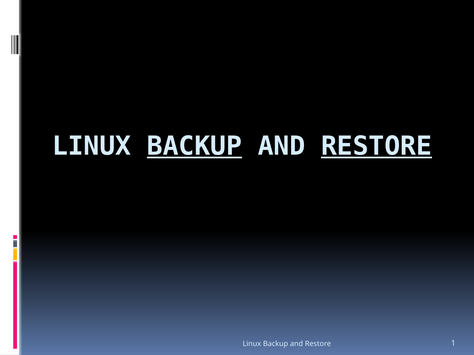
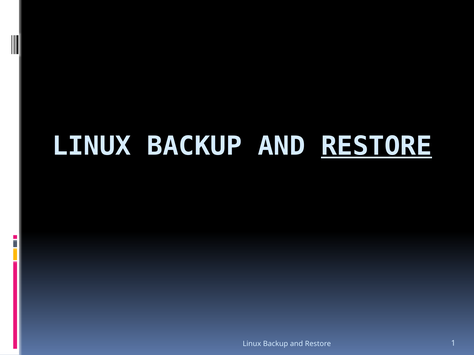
BACKUP underline: present -> none (194, 146)
